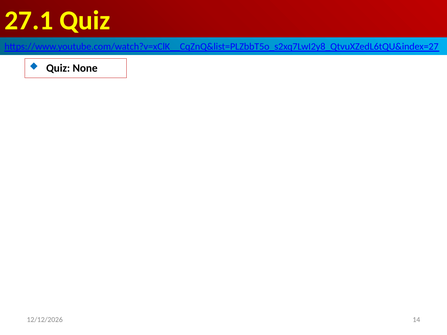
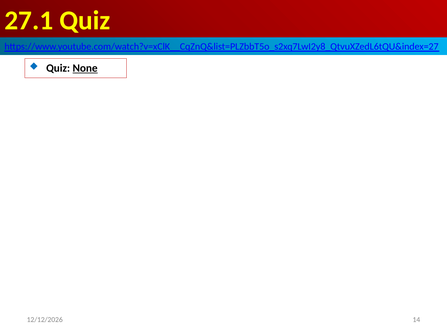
None underline: none -> present (85, 68)
